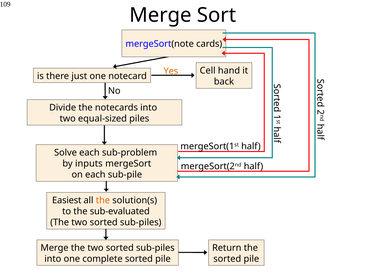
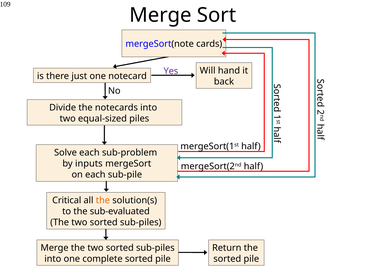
Cell: Cell -> Will (208, 71)
Yes colour: orange -> purple (171, 71)
Easiest: Easiest -> Critical (67, 200)
